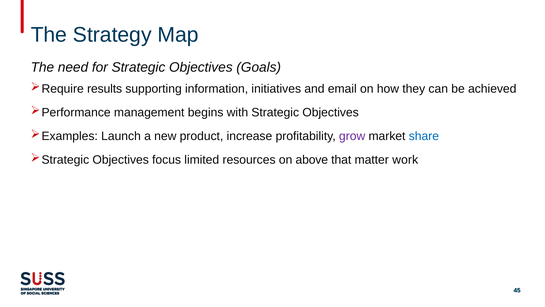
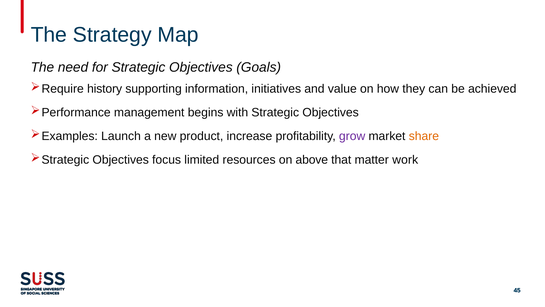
results: results -> history (105, 89)
email: email -> value (342, 89)
share colour: blue -> orange (424, 136)
